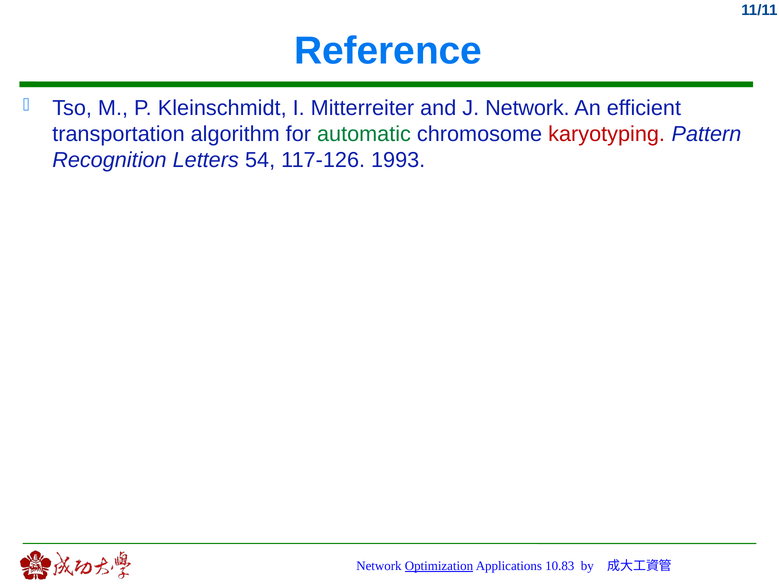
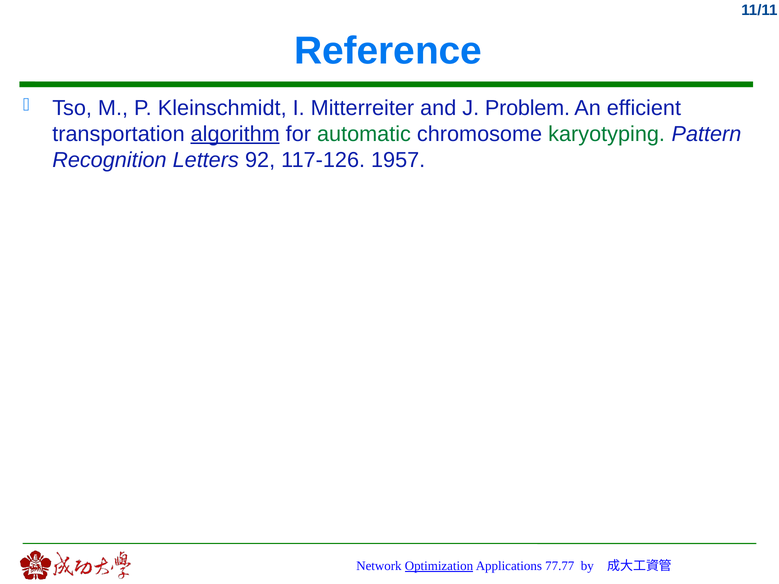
J Network: Network -> Problem (527, 108)
algorithm underline: none -> present (235, 134)
karyotyping colour: red -> green (607, 134)
54: 54 -> 92 (260, 160)
1993: 1993 -> 1957 (398, 160)
10.83: 10.83 -> 77.77 (560, 566)
